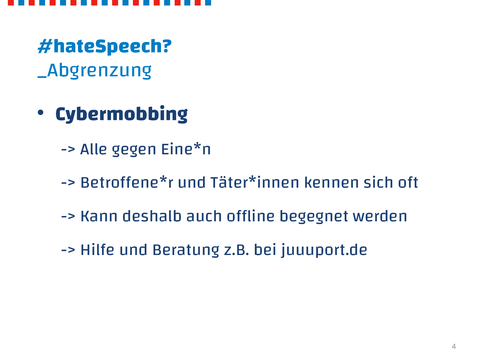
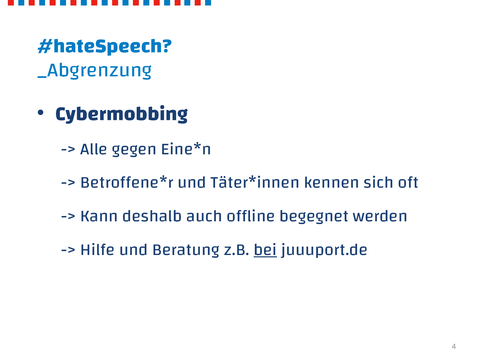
bei underline: none -> present (265, 250)
